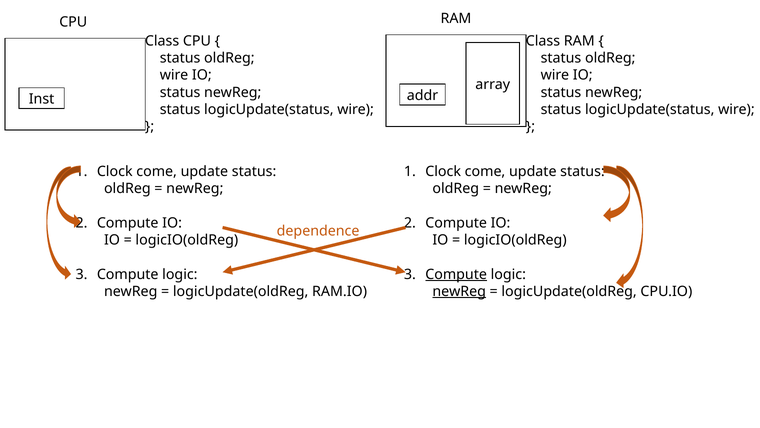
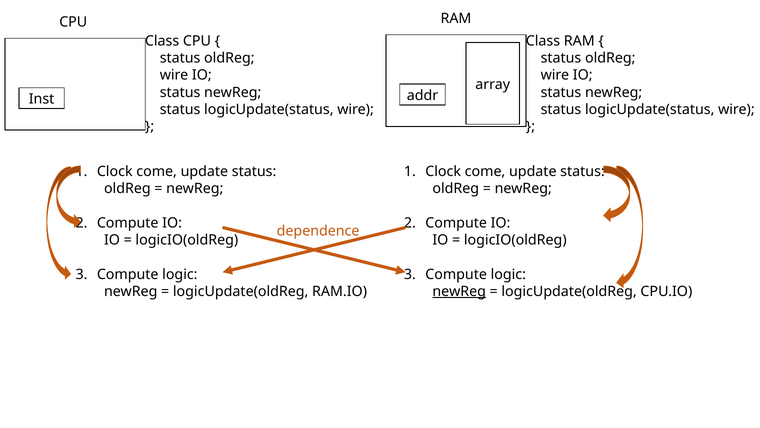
Compute underline: present -> none (456, 274)
